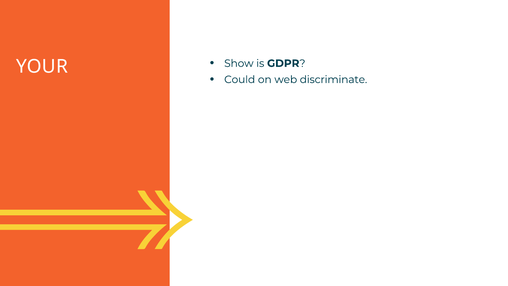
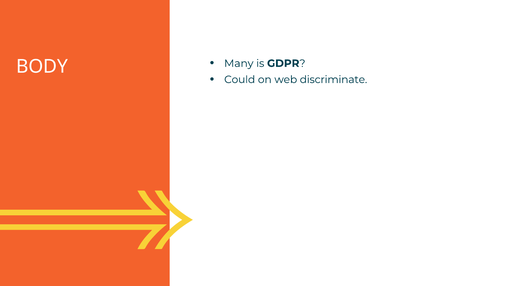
YOUR: YOUR -> BODY (42, 66)
Show: Show -> Many (239, 63)
